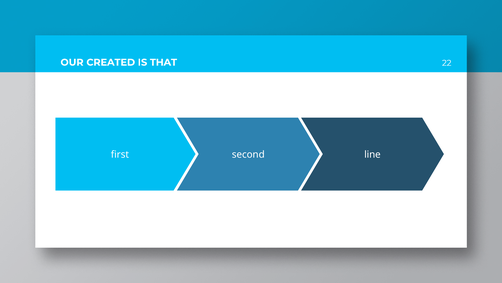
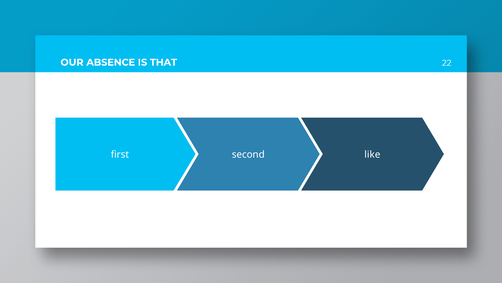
CREATED: CREATED -> ABSENCE (111, 62)
line: line -> like (372, 154)
